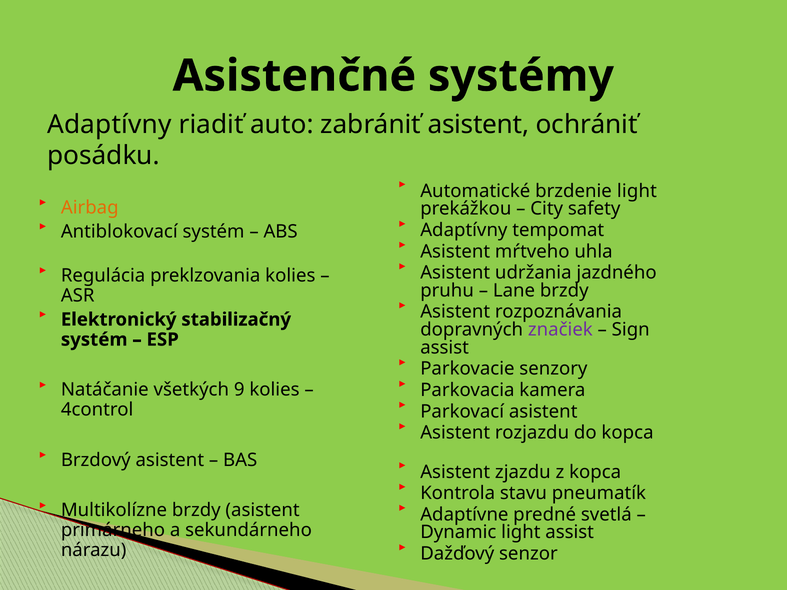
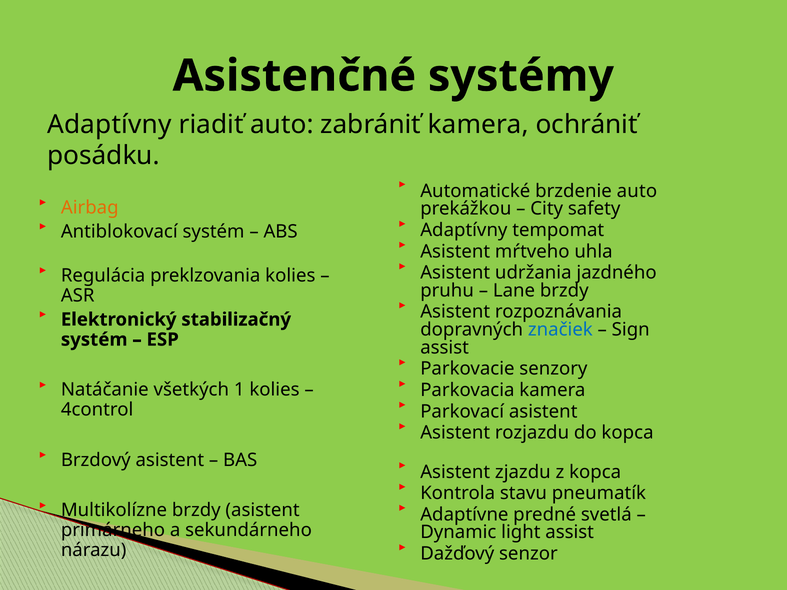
zabrániť asistent: asistent -> kamera (478, 124)
brzdenie light: light -> auto (637, 191)
značiek colour: purple -> blue (560, 330)
9: 9 -> 1 (239, 390)
